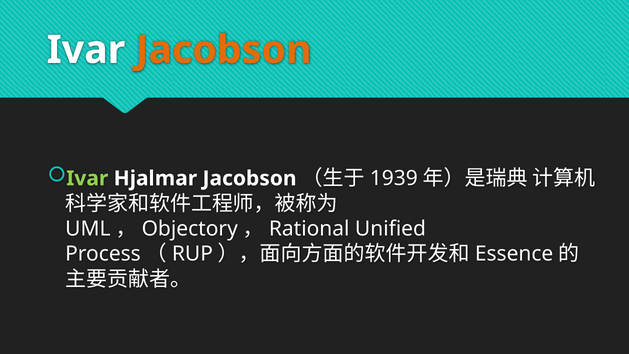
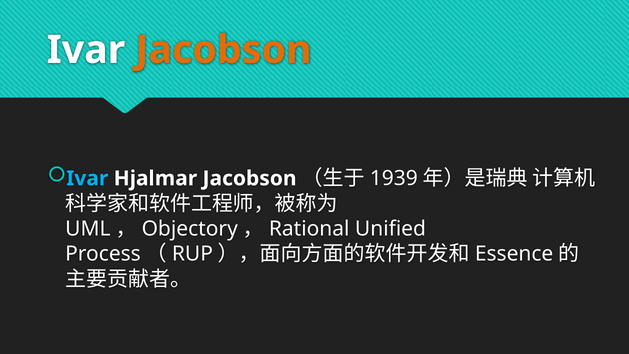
Ivar colour: light green -> light blue (87, 178)
